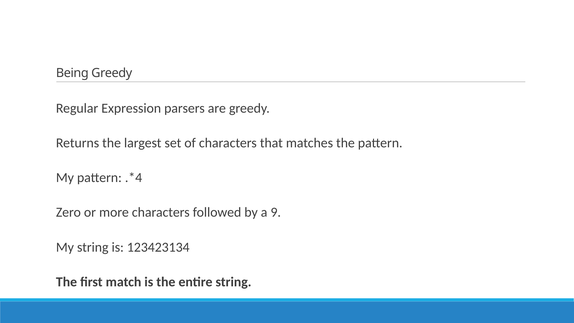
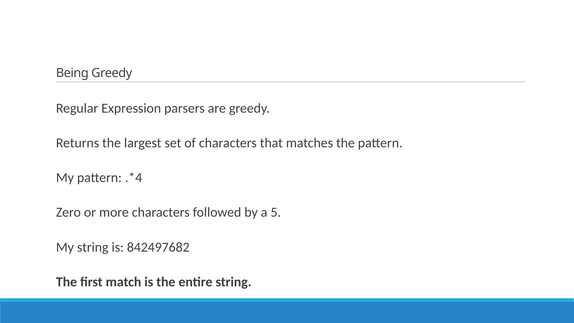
9: 9 -> 5 (276, 212)
123423134: 123423134 -> 842497682 (158, 247)
